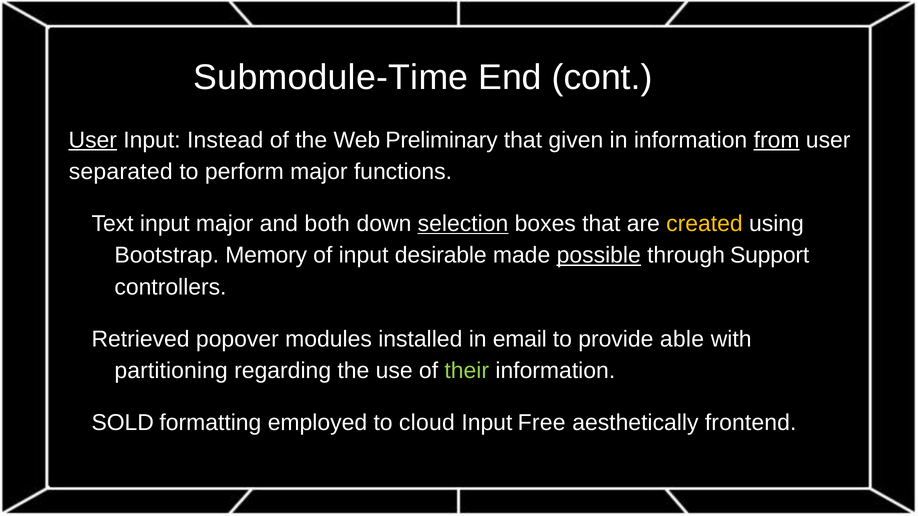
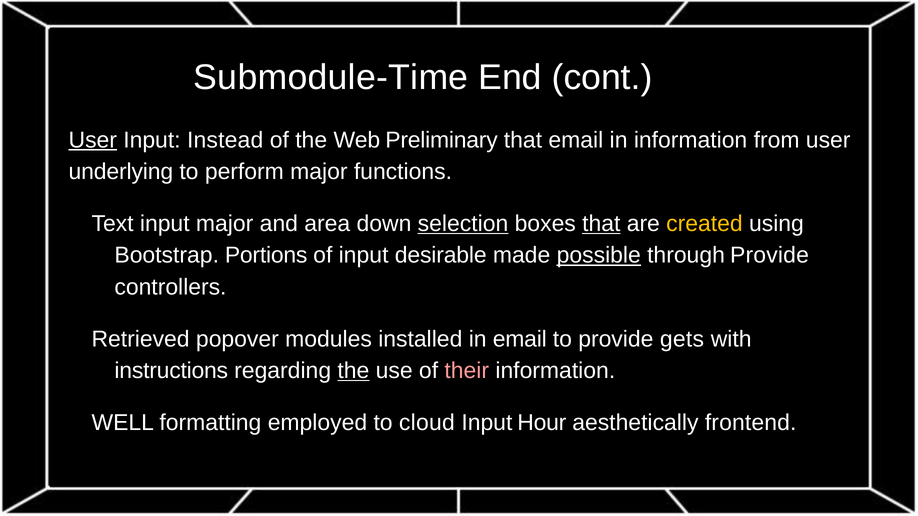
that given: given -> email (576, 140)
from underline: present -> none (777, 140)
separated: separated -> underlying (121, 172)
both: both -> area (327, 224)
that underline: none -> present (601, 224)
Memory: Memory -> Portions (266, 256)
through Support: Support -> Provide (769, 256)
able: able -> gets (682, 339)
partitioning: partitioning -> instructions (171, 371)
the underline: none -> present (353, 371)
their colour: light green -> pink (467, 371)
SOLD: SOLD -> WELL (123, 423)
Free: Free -> Hour (542, 423)
